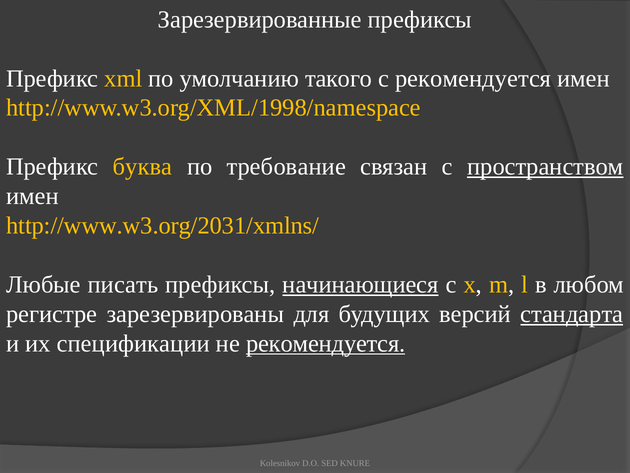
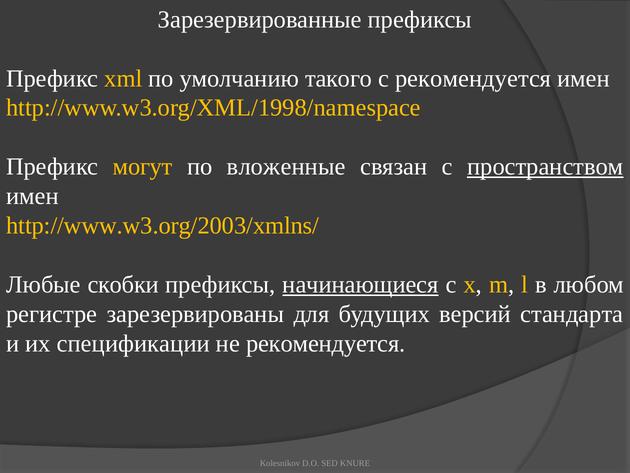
буква: буква -> могут (143, 167)
требование: требование -> вложенные (286, 167)
http://www.w3.org/2031/xmlns/: http://www.w3.org/2031/xmlns/ -> http://www.w3.org/2003/xmlns/ (163, 225)
писать: писать -> скобки (123, 284)
стандарта underline: present -> none (572, 314)
рекомендуется underline: present -> none (326, 343)
